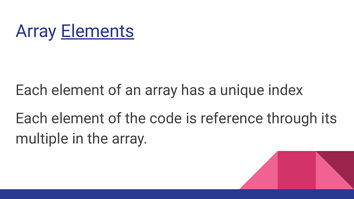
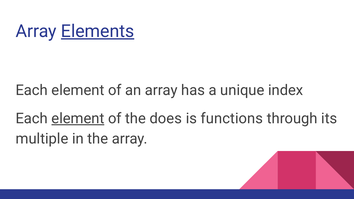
element underline: none -> present (78, 119)
code: code -> does (166, 119)
reference: reference -> functions (232, 119)
